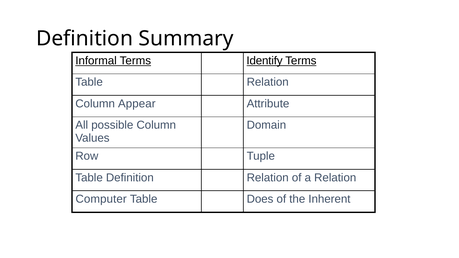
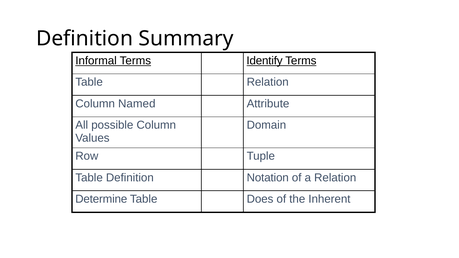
Appear: Appear -> Named (137, 104)
Definition Relation: Relation -> Notation (268, 178)
Computer: Computer -> Determine (101, 199)
